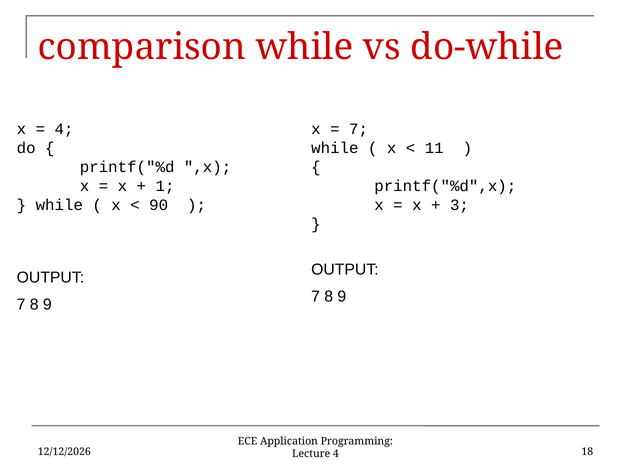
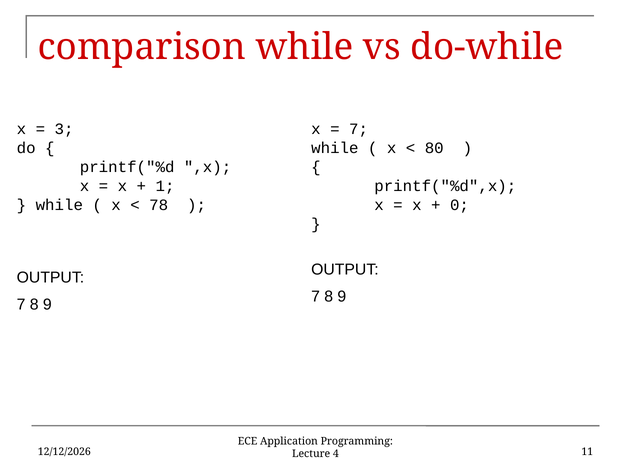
4: 4 -> 3 (64, 129)
11: 11 -> 80 (434, 148)
90: 90 -> 78 (159, 205)
3: 3 -> 0 (459, 205)
18: 18 -> 11 (587, 452)
